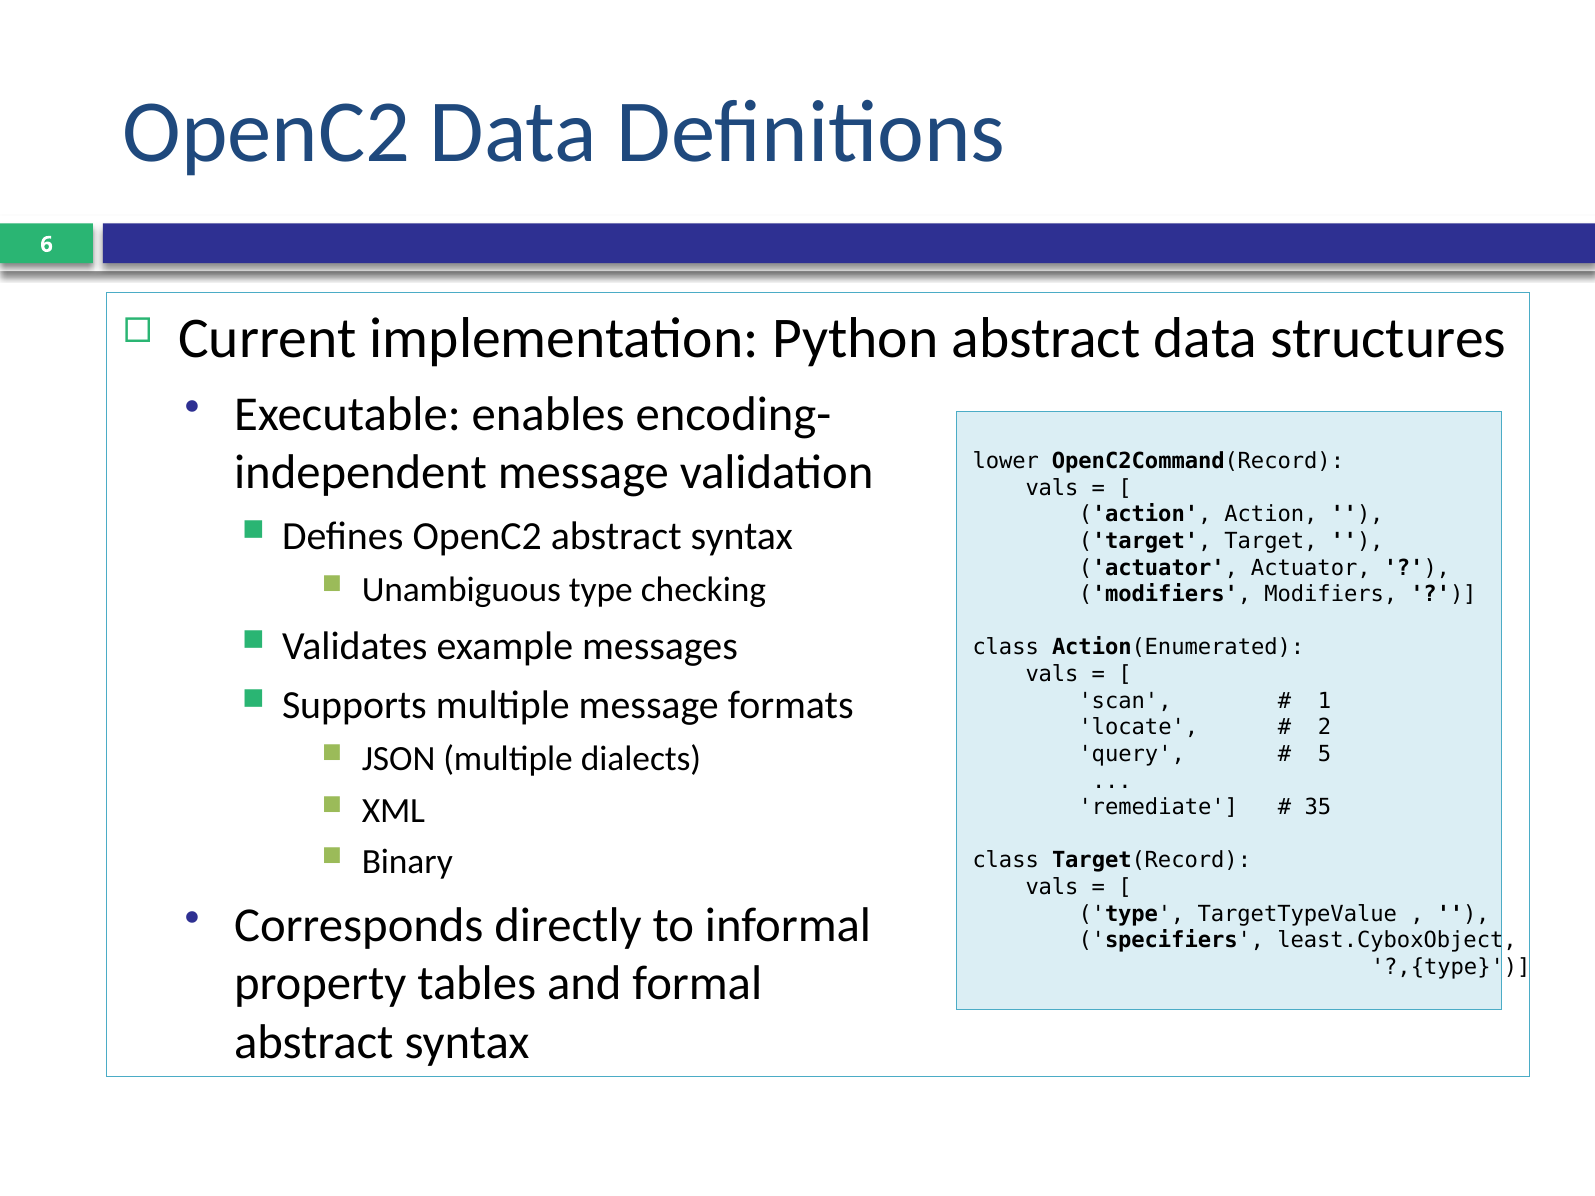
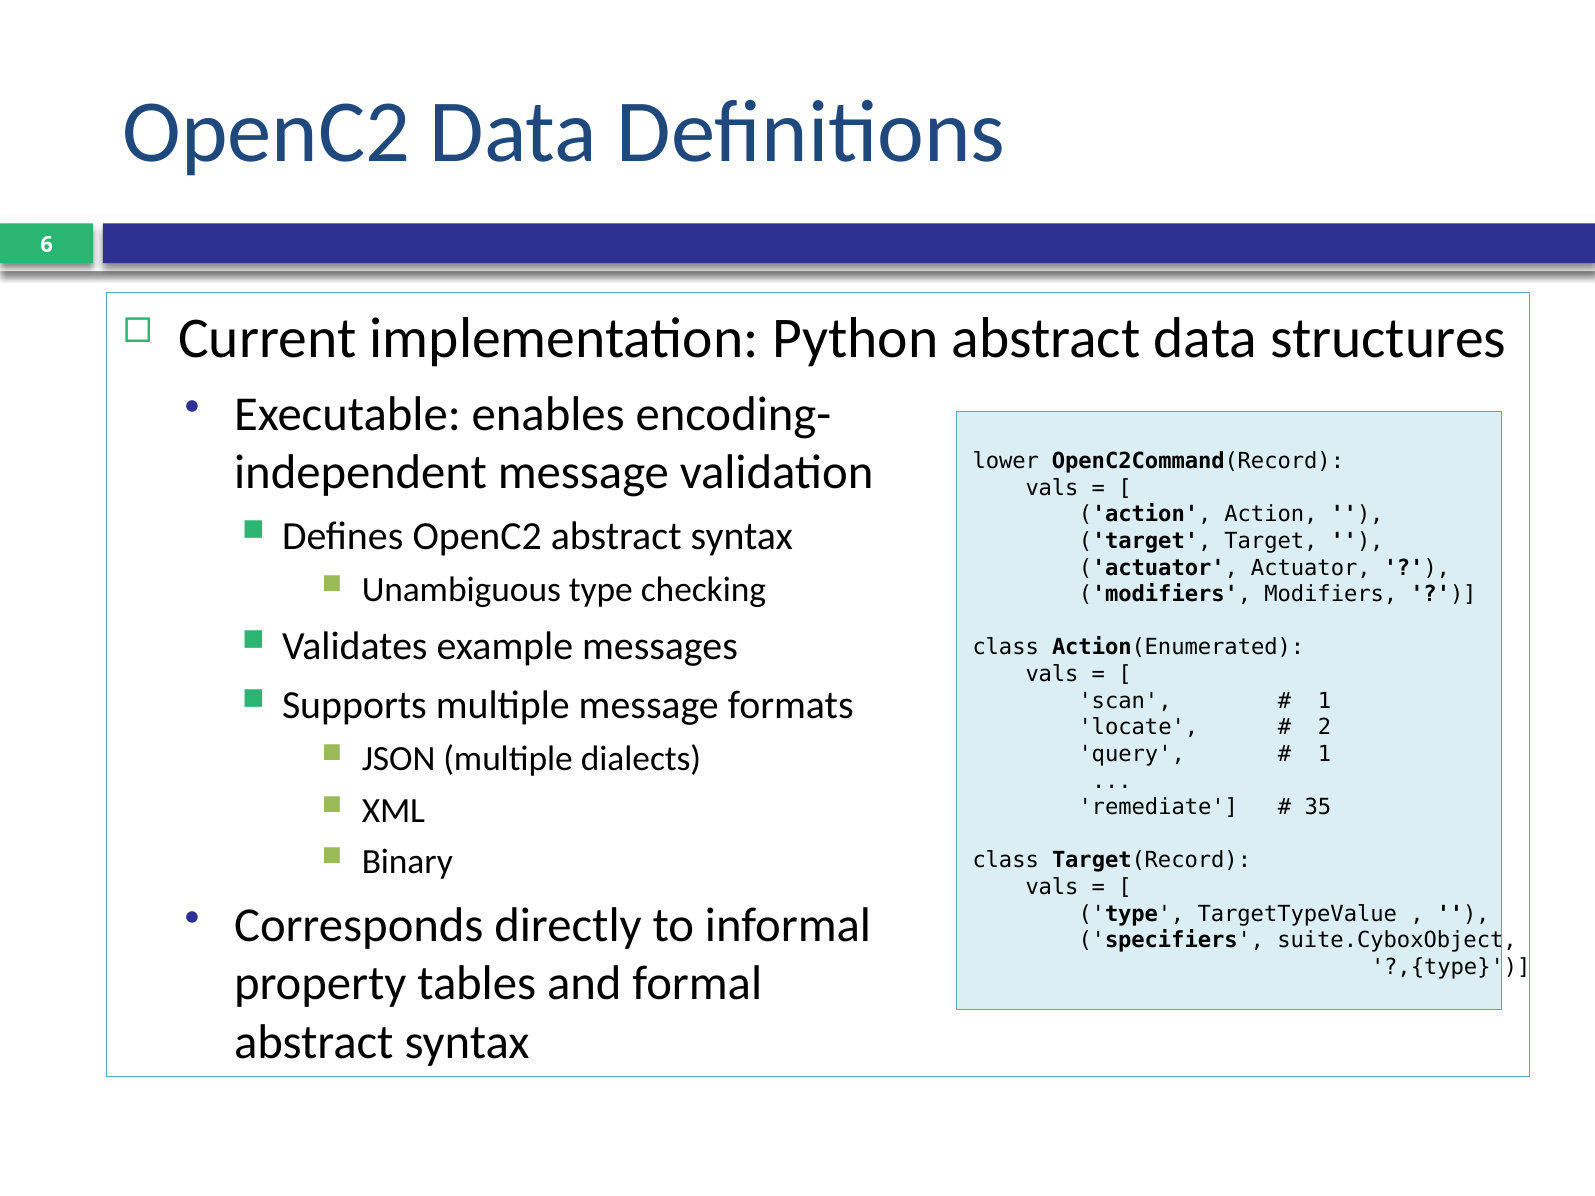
5: 5 -> 1 (1325, 754)
least.CyboxObject: least.CyboxObject -> suite.CyboxObject (1397, 941)
